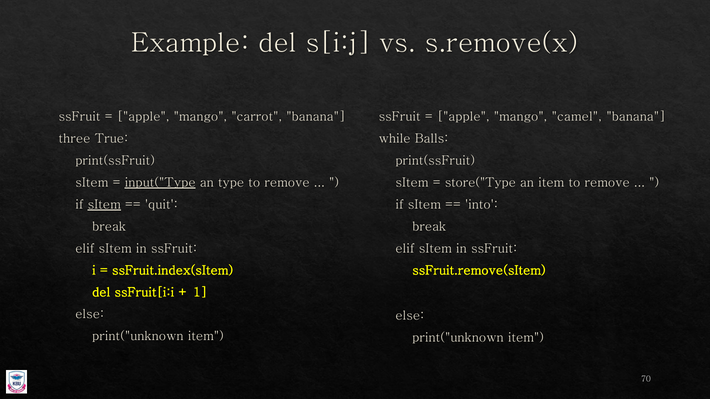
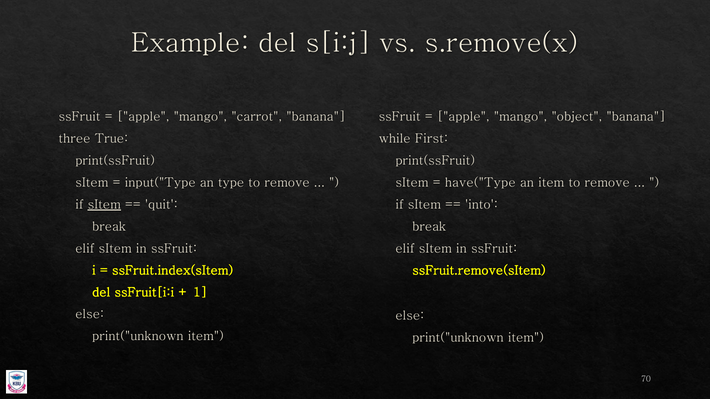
camel: camel -> object (577, 117)
Balls: Balls -> First (432, 139)
input("Type underline: present -> none (160, 183)
store("Type: store("Type -> have("Type (480, 183)
